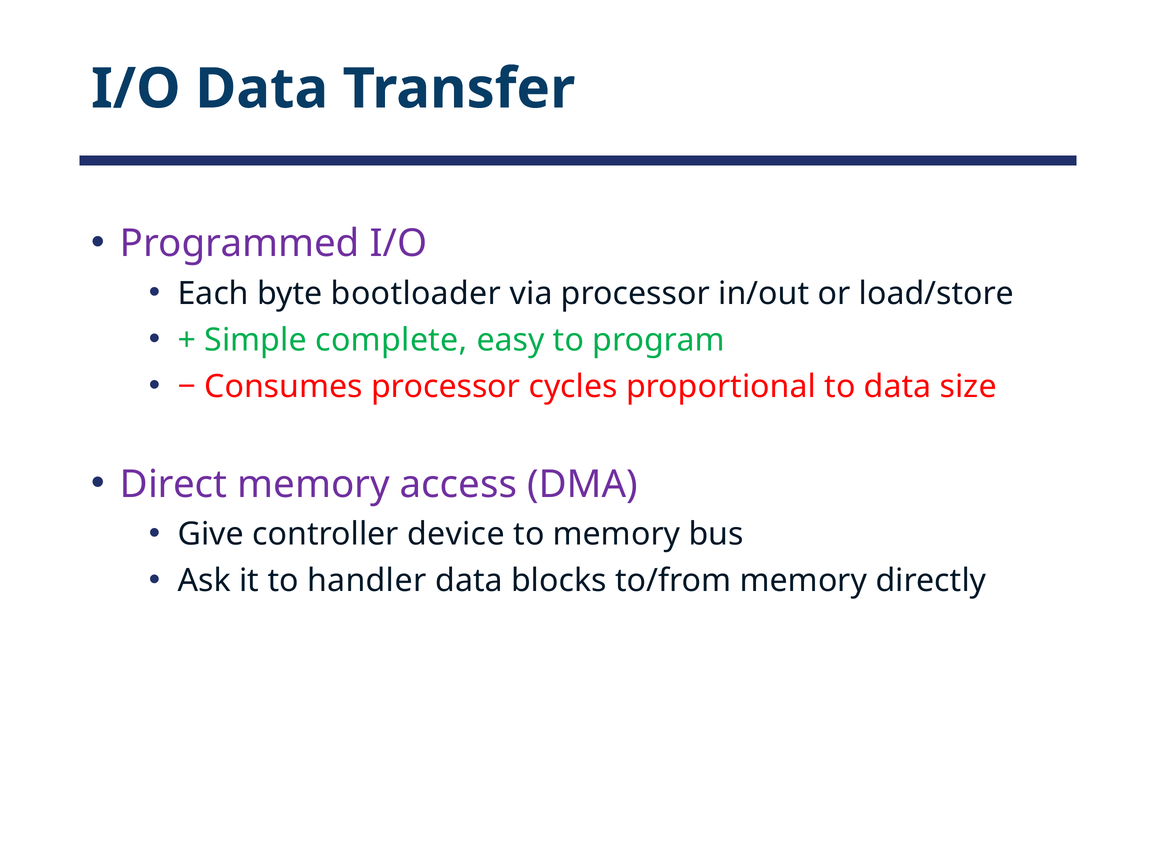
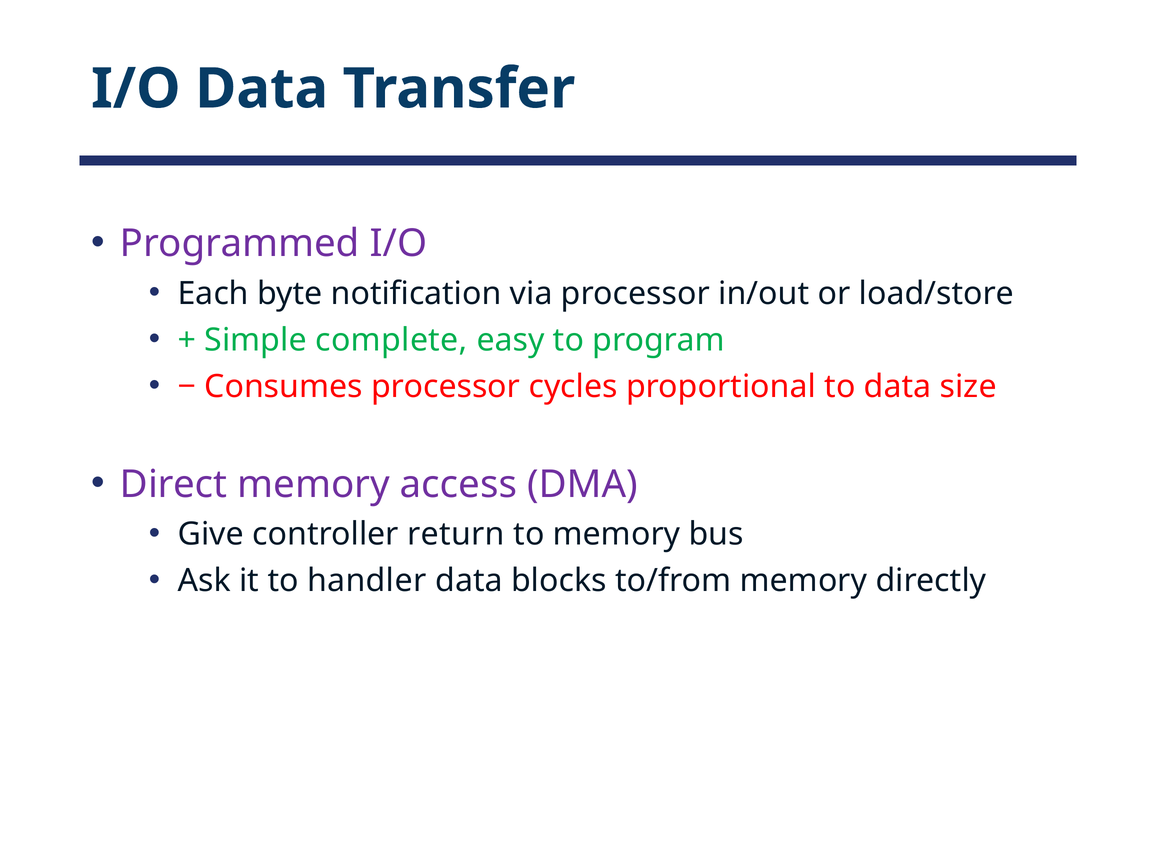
bootloader: bootloader -> notification (416, 294)
device: device -> return (456, 534)
